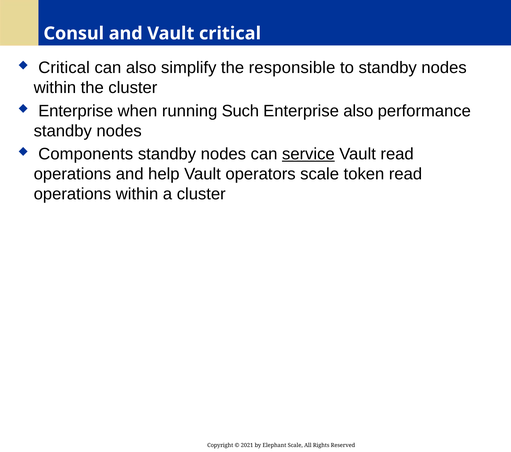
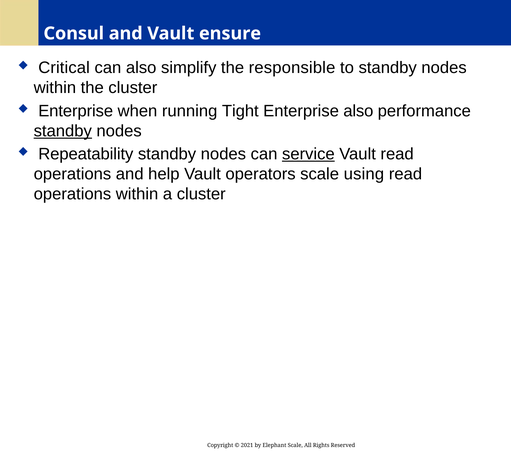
Vault critical: critical -> ensure (230, 33)
Such: Such -> Tight (240, 111)
standby underline: none -> present (63, 131)
Components: Components -> Repeatability (86, 154)
token: token -> using (364, 174)
